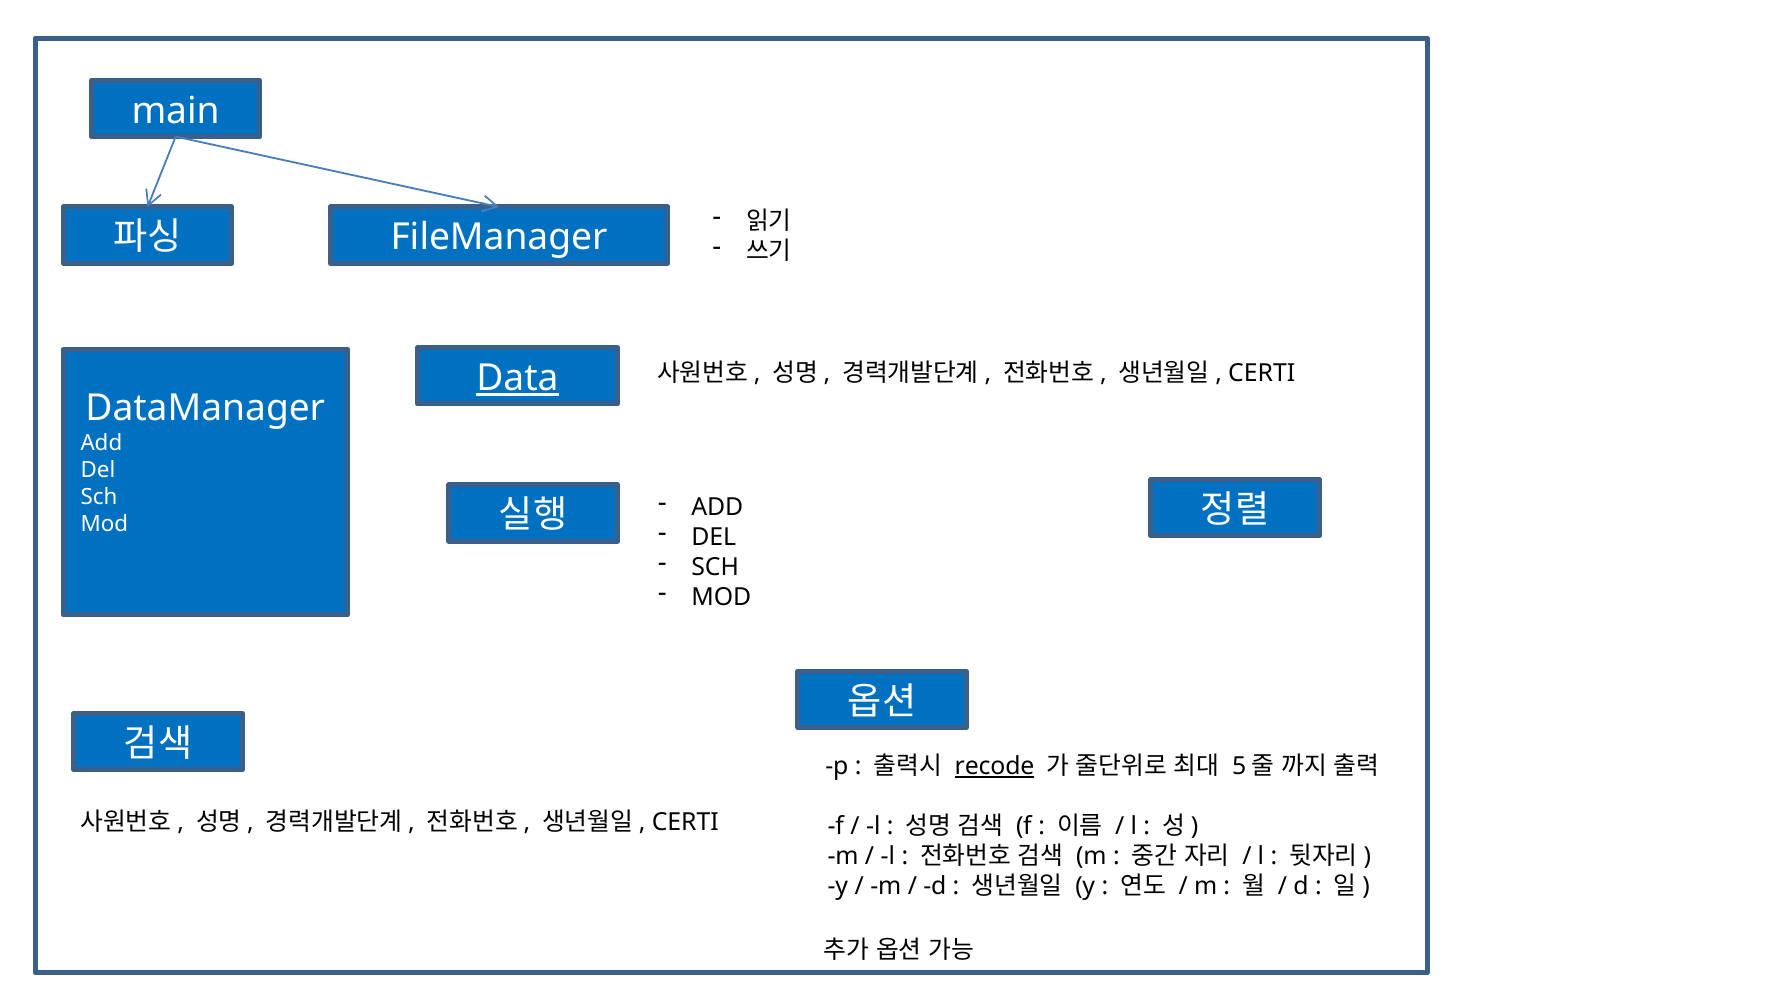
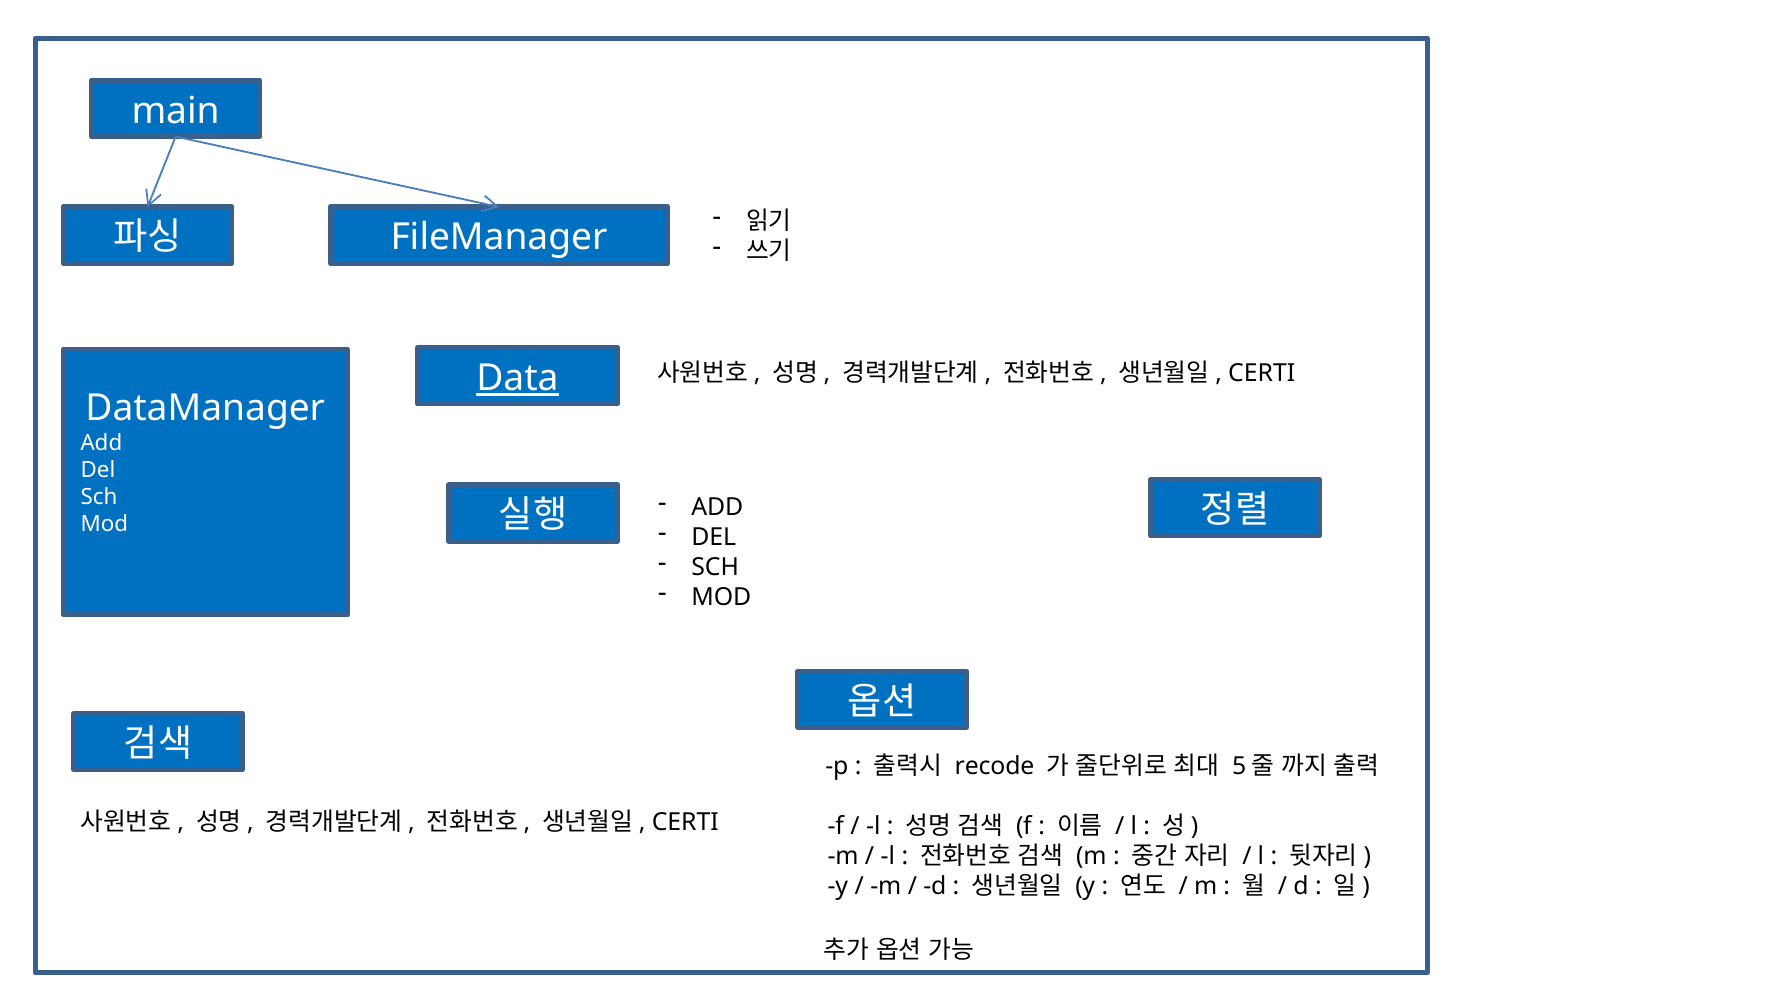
recode underline: present -> none (995, 766)
